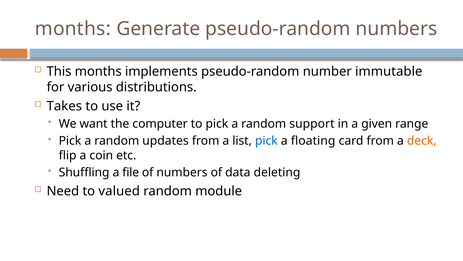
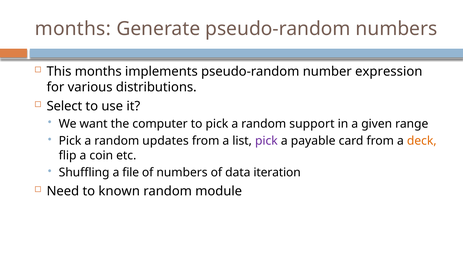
immutable: immutable -> expression (389, 71)
Takes: Takes -> Select (64, 106)
pick colour: blue -> purple (266, 141)
floating: floating -> payable (313, 141)
deleting: deleting -> iteration (277, 172)
valued: valued -> known (119, 191)
